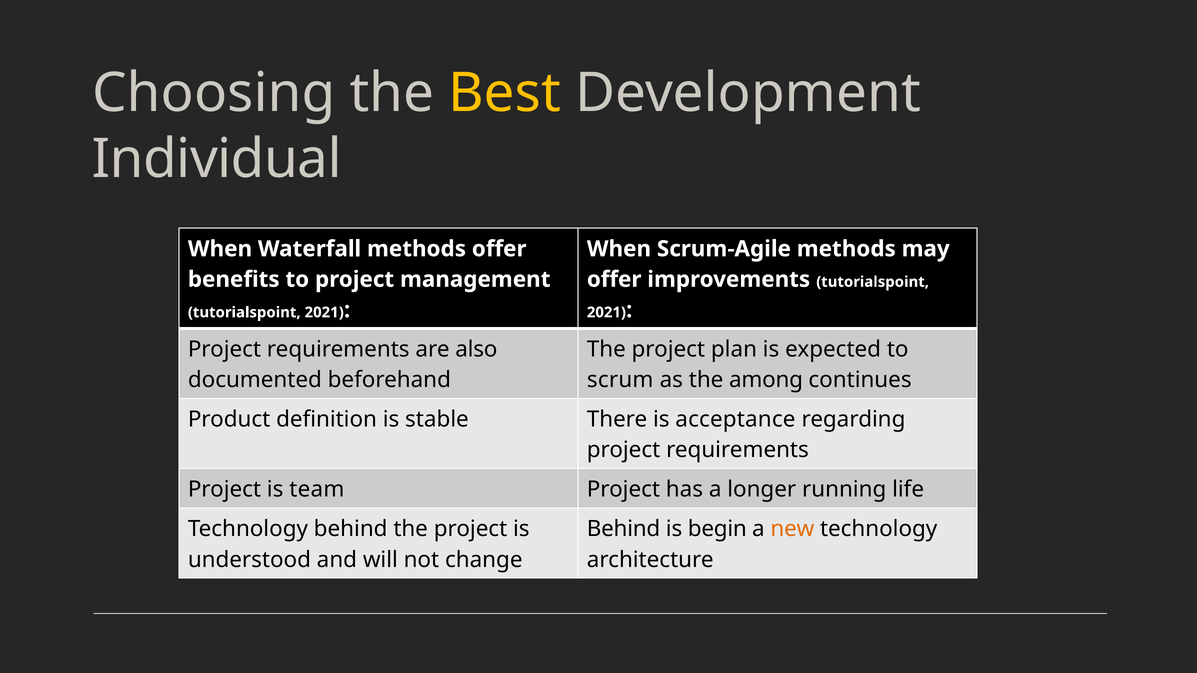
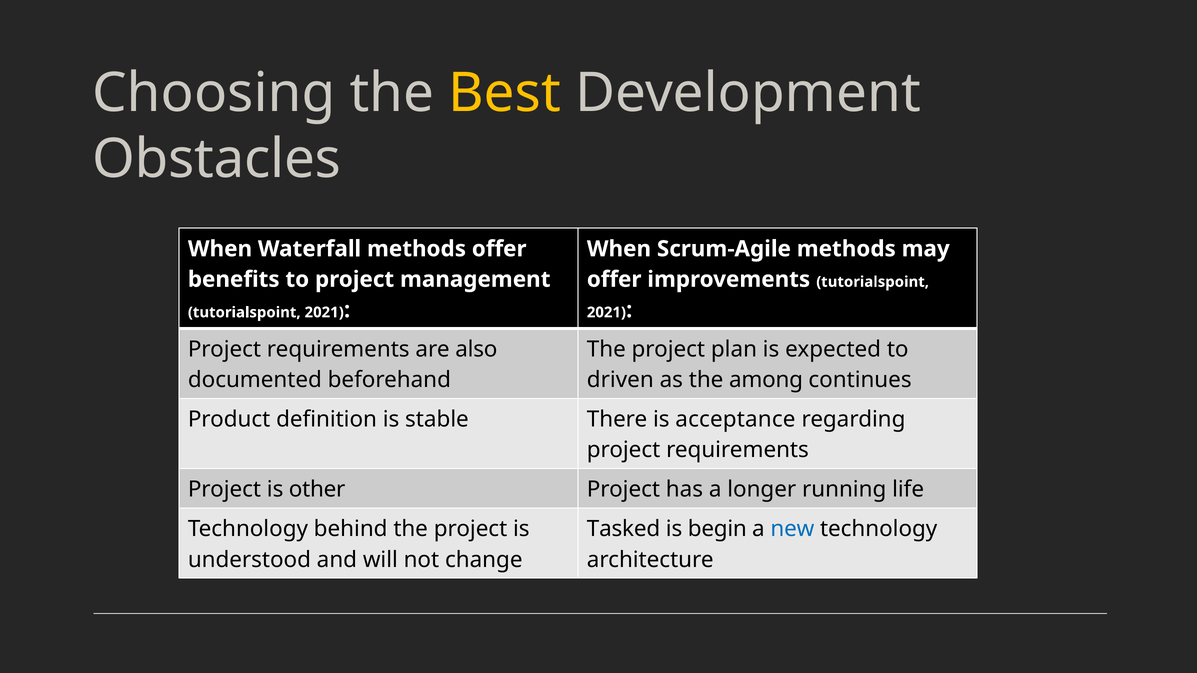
Individual: Individual -> Obstacles (217, 159)
scrum: scrum -> driven (620, 380)
team: team -> other (317, 490)
Behind: Behind -> Tasked (624, 529)
new colour: orange -> blue (792, 529)
